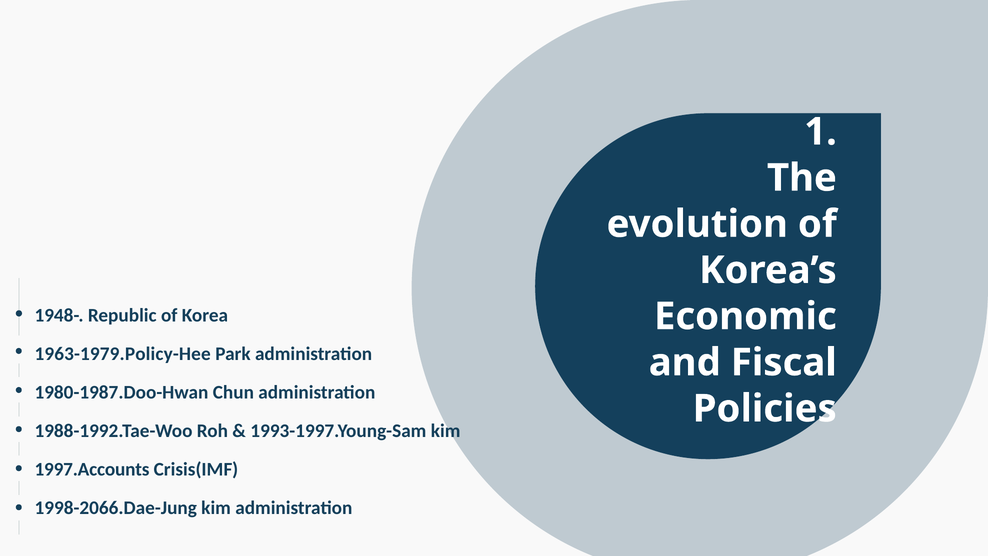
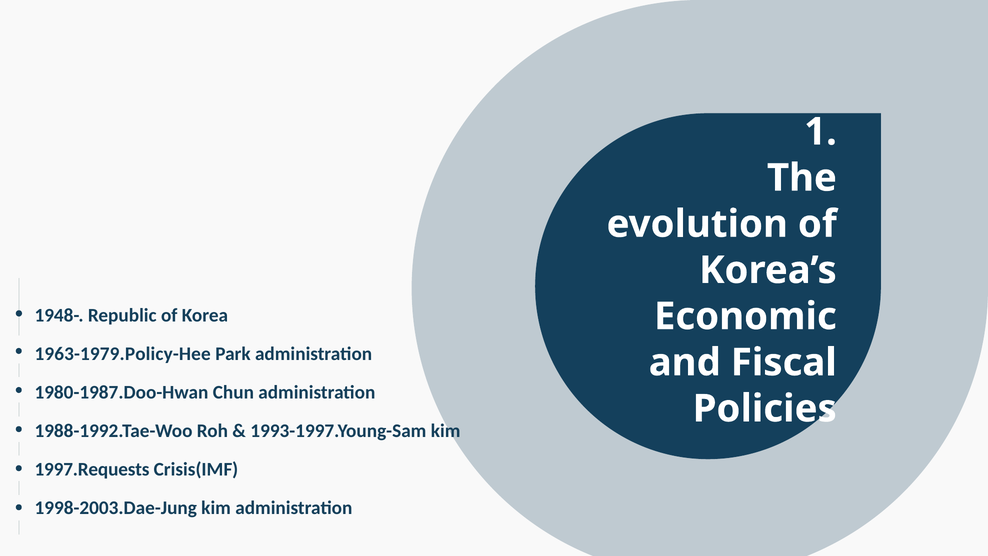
1997.Accounts: 1997.Accounts -> 1997.Requests (92, 469)
1998-2066.Dae-Jung: 1998-2066.Dae-Jung -> 1998-2003.Dae-Jung (116, 508)
